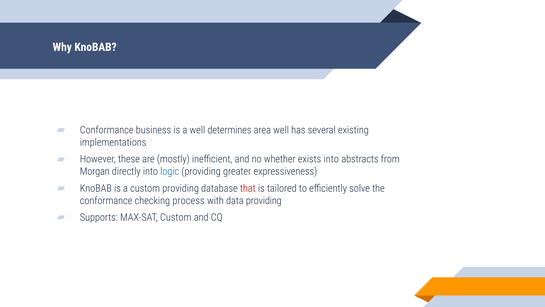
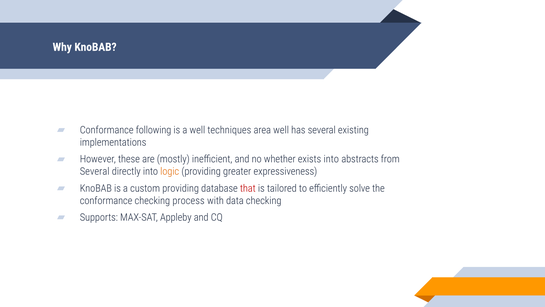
business: business -> following (154, 130)
determines: determines -> techniques (229, 130)
Morgan: Morgan -> Several (95, 171)
logic colour: blue -> orange (170, 171)
data providing: providing -> checking (264, 200)
MAX-SAT Custom: Custom -> Appleby (176, 217)
